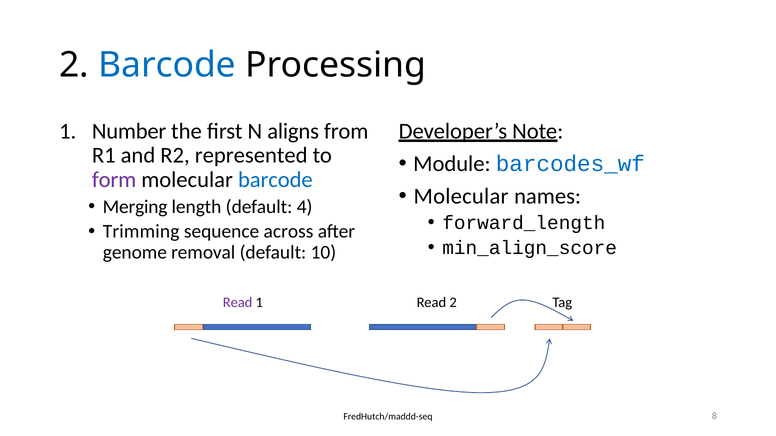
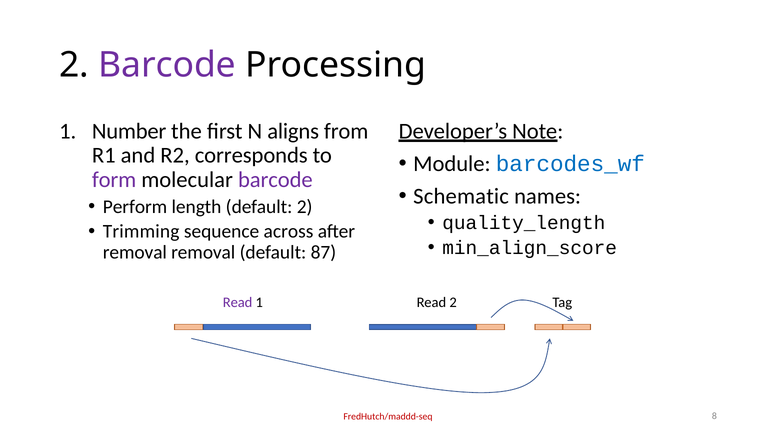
Barcode colour: blue -> purple (167, 65)
represented: represented -> corresponds (251, 156)
barcode colour: blue -> purple (275, 180)
Molecular: Molecular -> Schematic (461, 196)
Merging: Merging -> Perform (135, 207)
default 4: 4 -> 2 (305, 207)
forward_length: forward_length -> quality_length (524, 223)
genome: genome -> removal (135, 253)
10: 10 -> 87 (323, 253)
FredHutch/maddd-seq colour: black -> red (388, 417)
